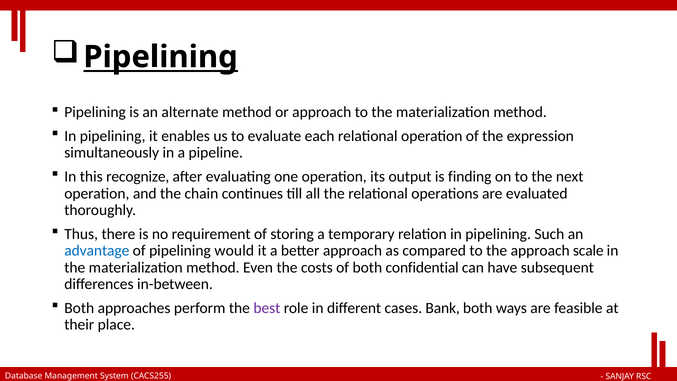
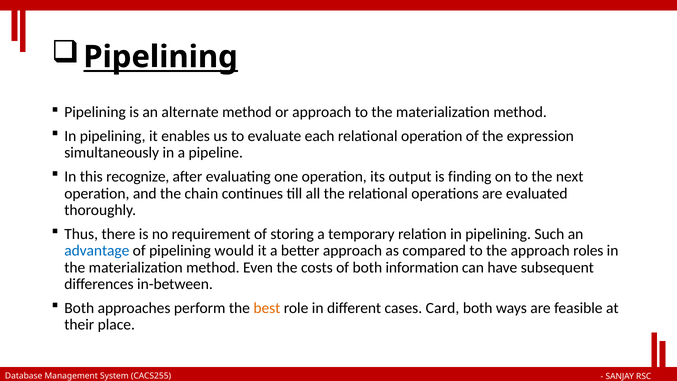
scale: scale -> roles (588, 251)
confidential: confidential -> information (422, 267)
best colour: purple -> orange (267, 308)
Bank: Bank -> Card (443, 308)
